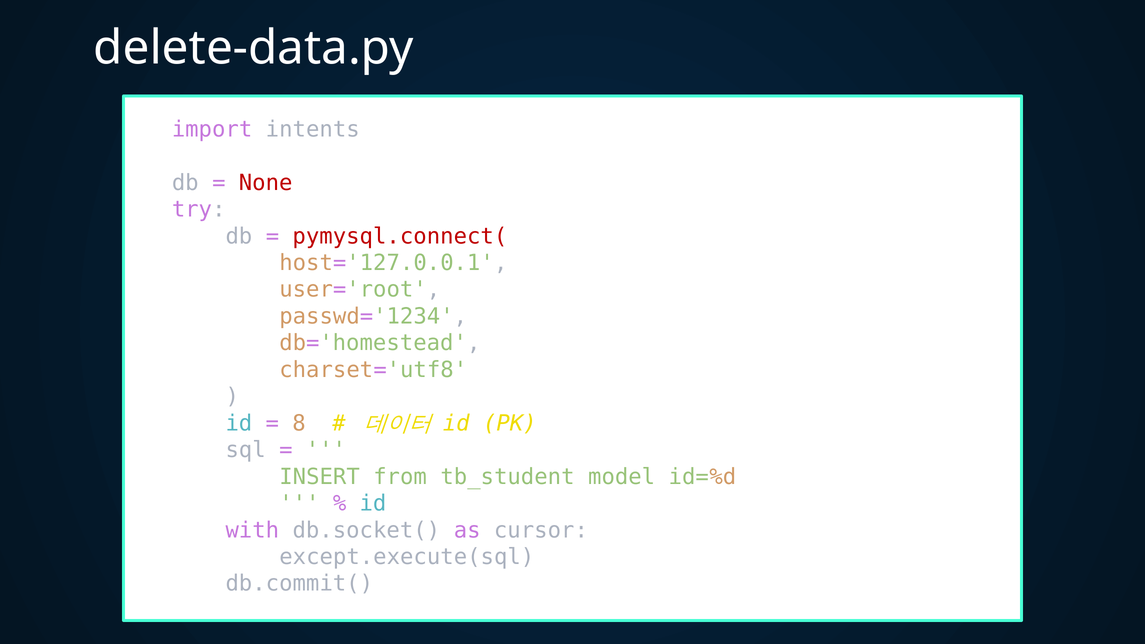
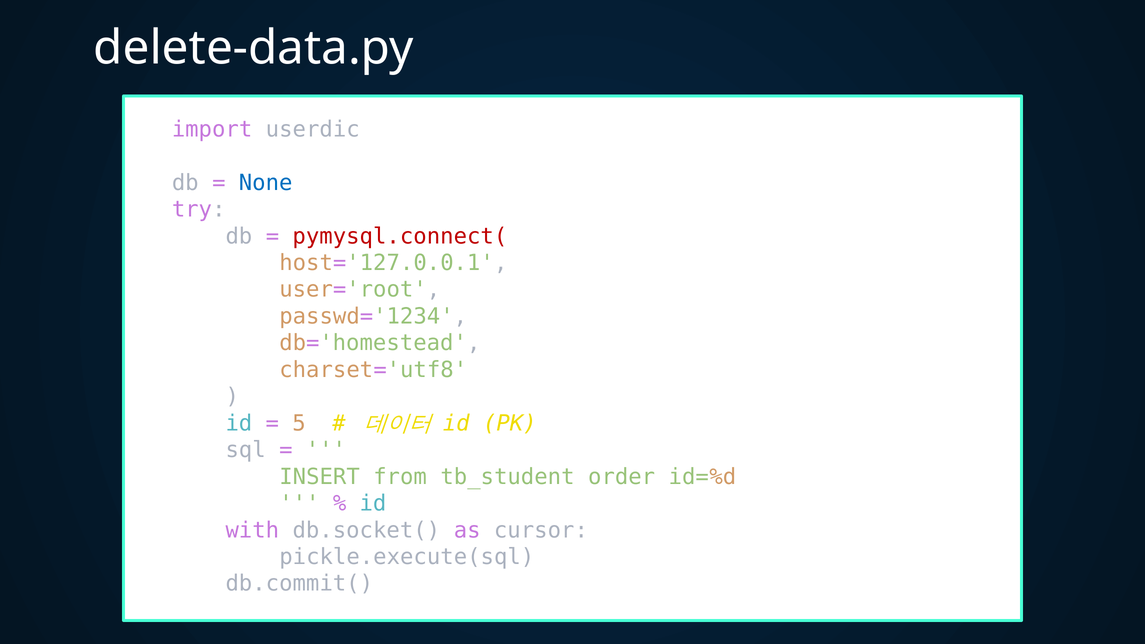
intents: intents -> userdic (313, 129)
None colour: red -> blue (266, 183)
8: 8 -> 5 (299, 423)
model: model -> order (622, 477)
except.execute(sql: except.execute(sql -> pickle.execute(sql (407, 557)
